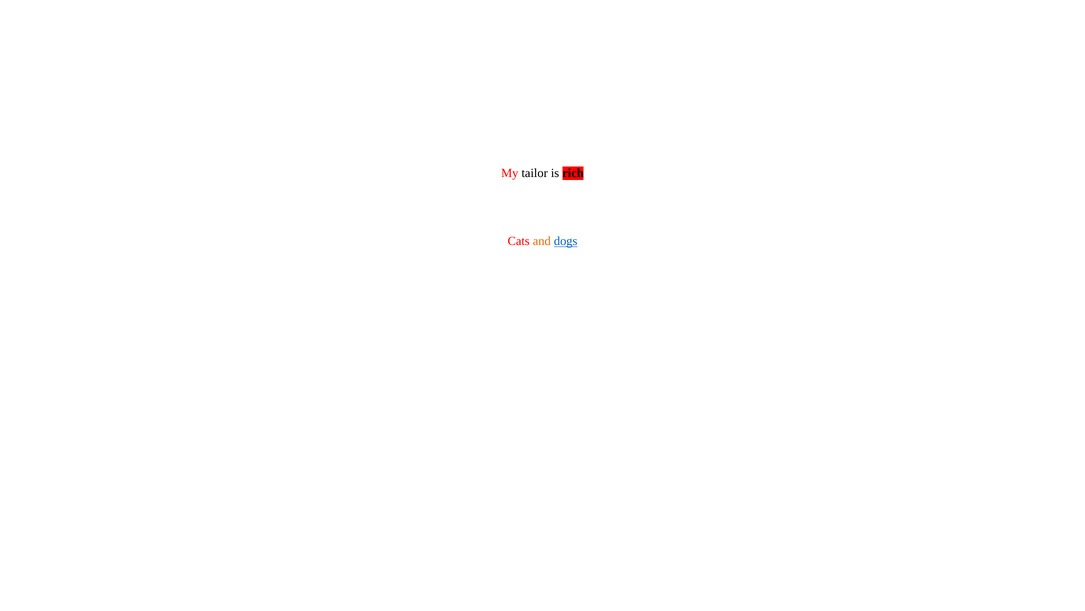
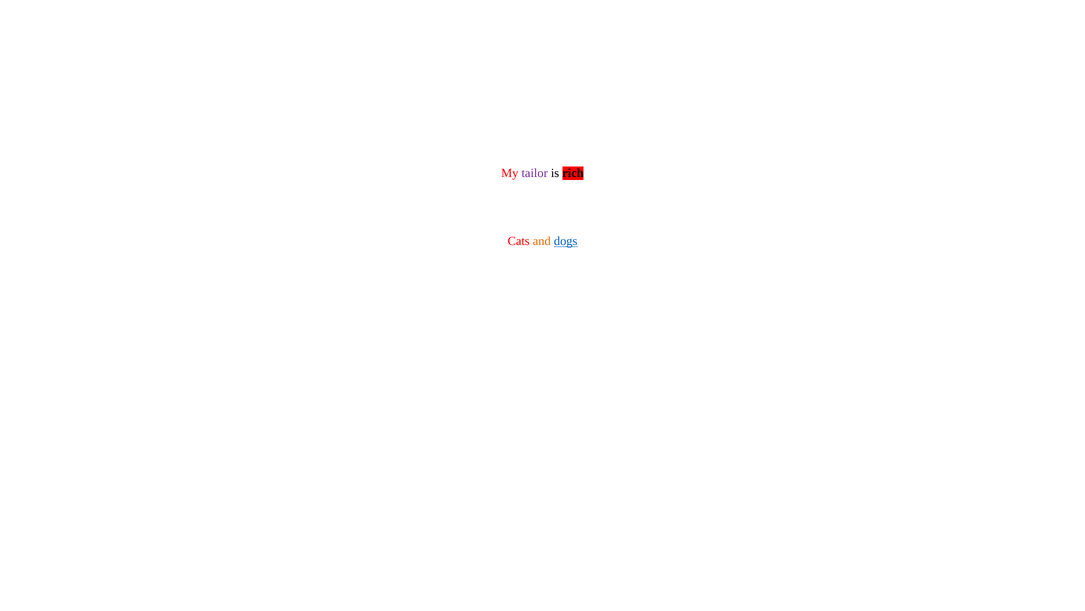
tailor colour: black -> purple (535, 173)
